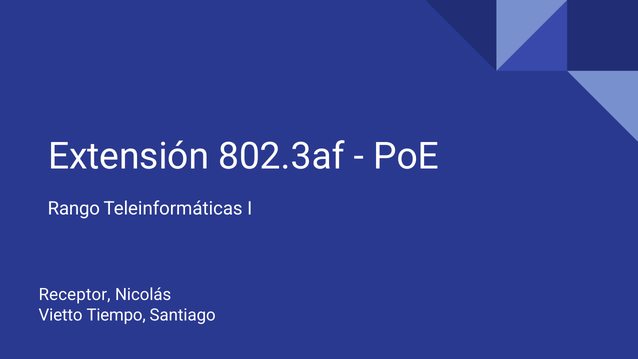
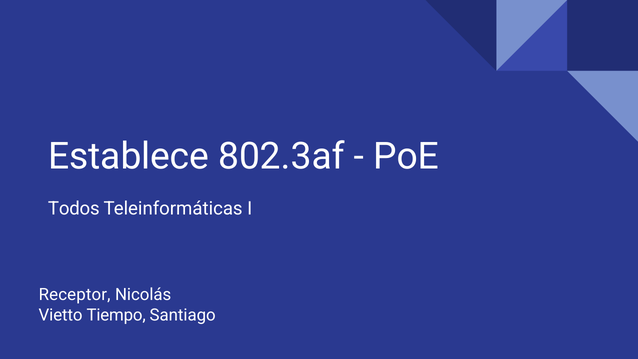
Extensión: Extensión -> Establece (129, 156)
Rango: Rango -> Todos (74, 208)
